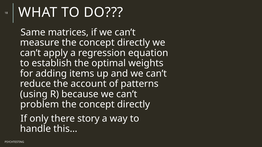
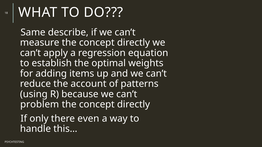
matrices: matrices -> describe (68, 32)
story: story -> even (88, 119)
